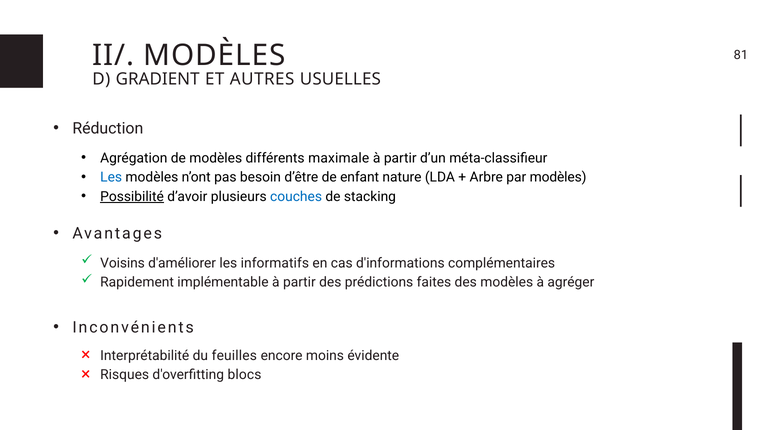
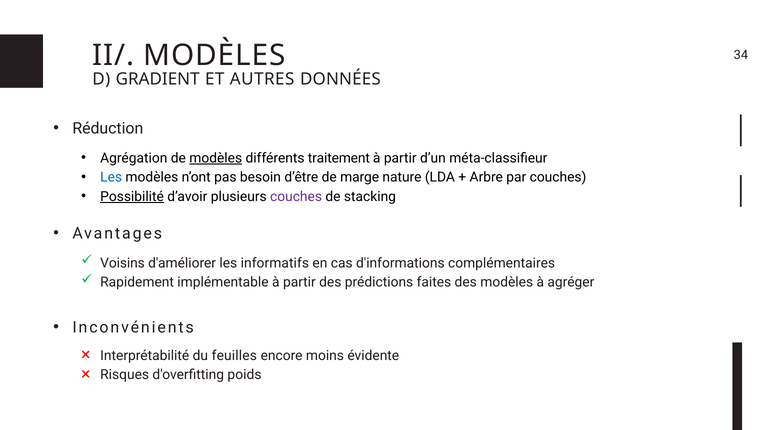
81: 81 -> 34 (741, 55)
USUELLES: USUELLES -> DONNÉES (340, 79)
modèles underline: none -> present (216, 158)
maximale: maximale -> traitement (339, 158)
enfant: enfant -> marge (360, 177)
par modèles: modèles -> couches (558, 177)
couches colour: blue -> purple (296, 197)
blocs: blocs -> poids (245, 375)
